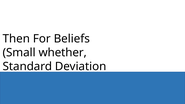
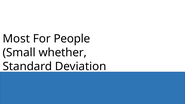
Then: Then -> Most (16, 39)
Beliefs: Beliefs -> People (72, 39)
